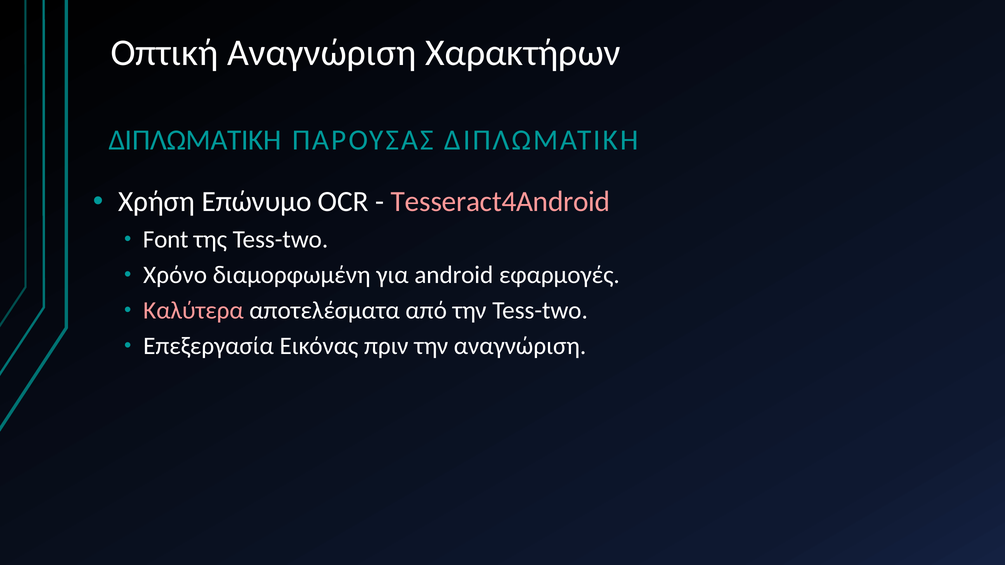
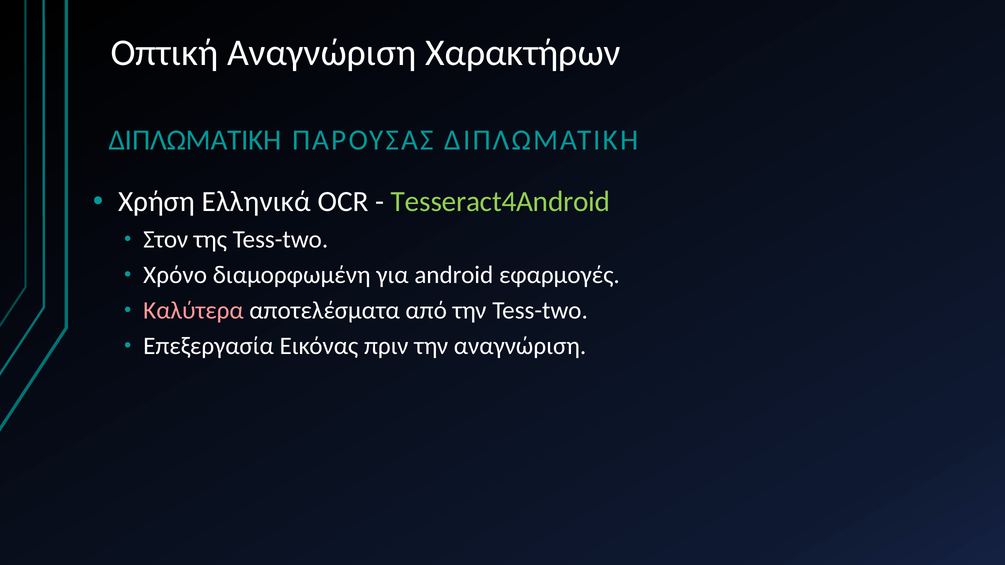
Επώνυμο: Επώνυμο -> Ελληνικά (256, 202)
Tesseract4Android colour: pink -> light green (501, 202)
Font: Font -> Στον (166, 240)
